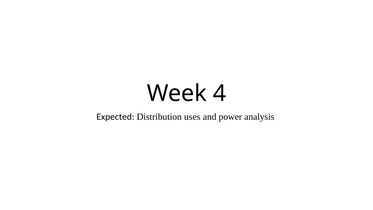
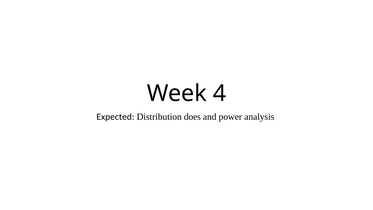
uses: uses -> does (192, 117)
